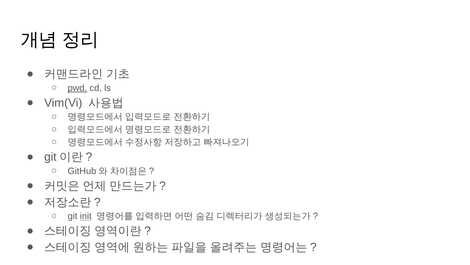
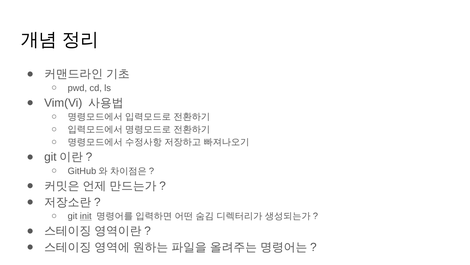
pwd underline: present -> none (77, 88)
